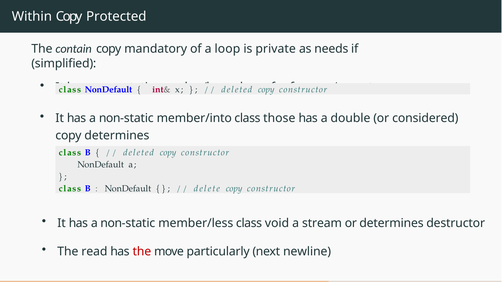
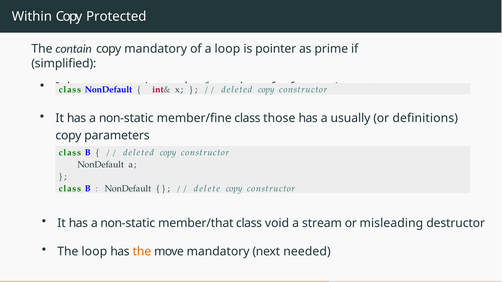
private: private -> pointer (276, 49)
needs: needs -> prime (331, 49)
member/into: member/into -> member/fine (194, 119)
double: double -> usually (351, 119)
considered: considered -> definitions (425, 119)
copy determines: determines -> parameters (117, 136)
member/less: member/less -> member/that (196, 224)
or determines: determines -> misleading (391, 224)
The read: read -> loop (94, 252)
the colour: red -> orange (142, 252)
move particularly: particularly -> mandatory (218, 252)
newline: newline -> needed (307, 252)
